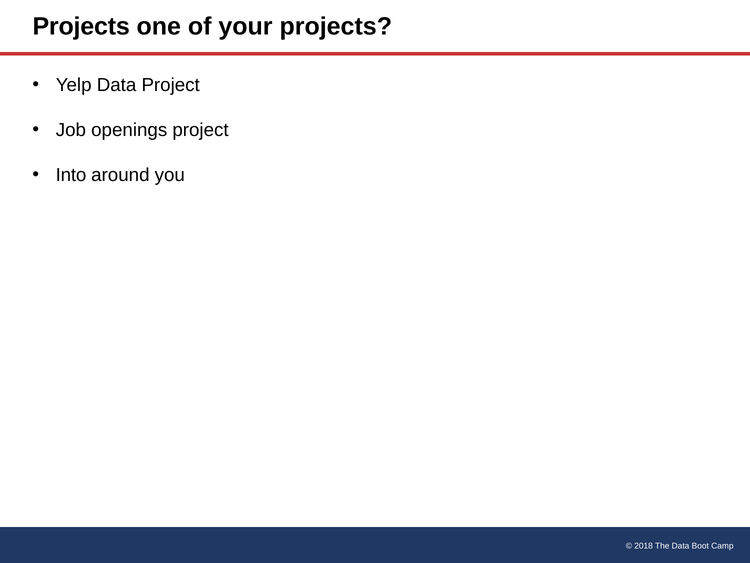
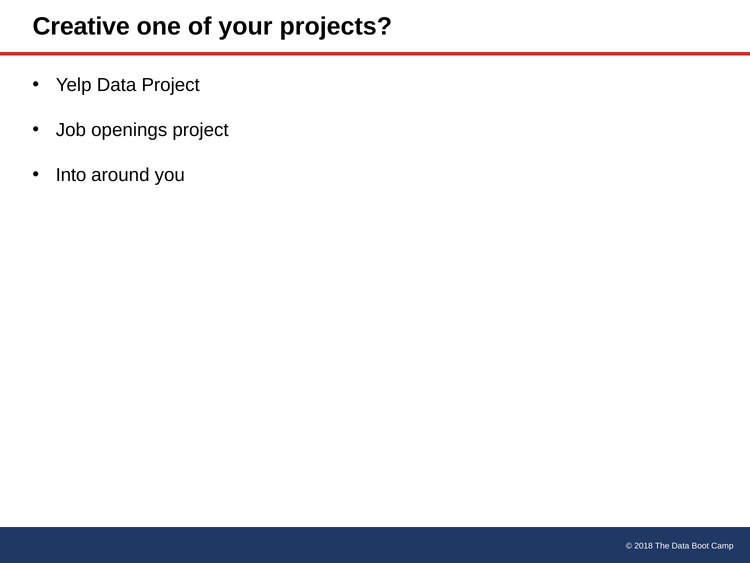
Projects: Projects -> Creative (81, 27)
